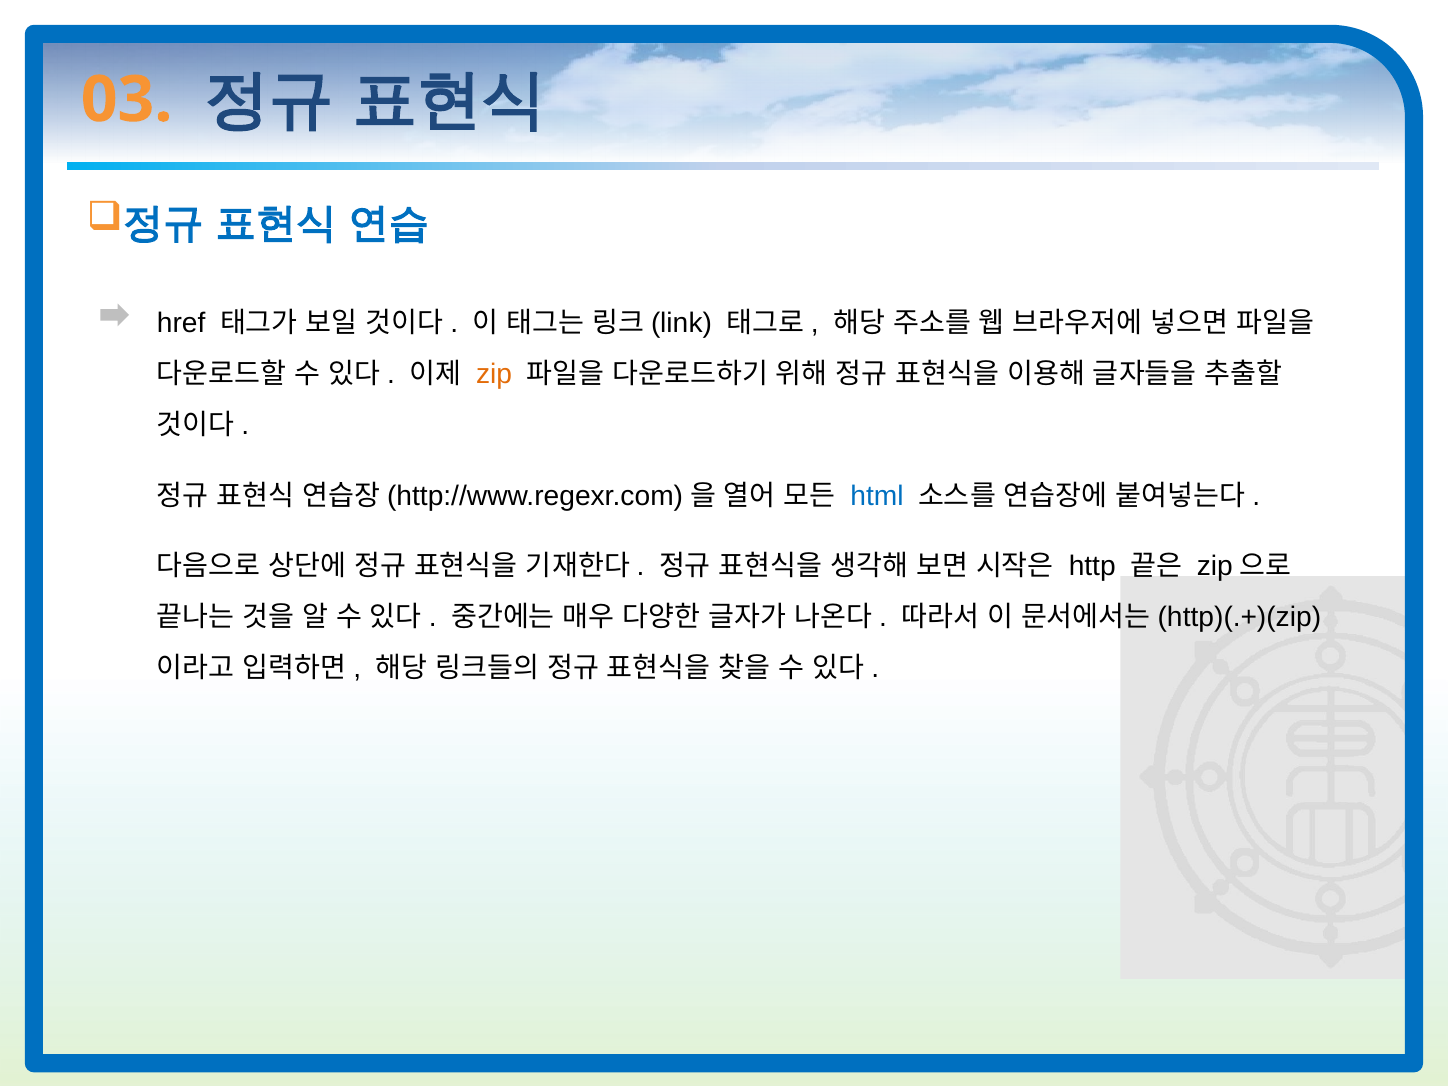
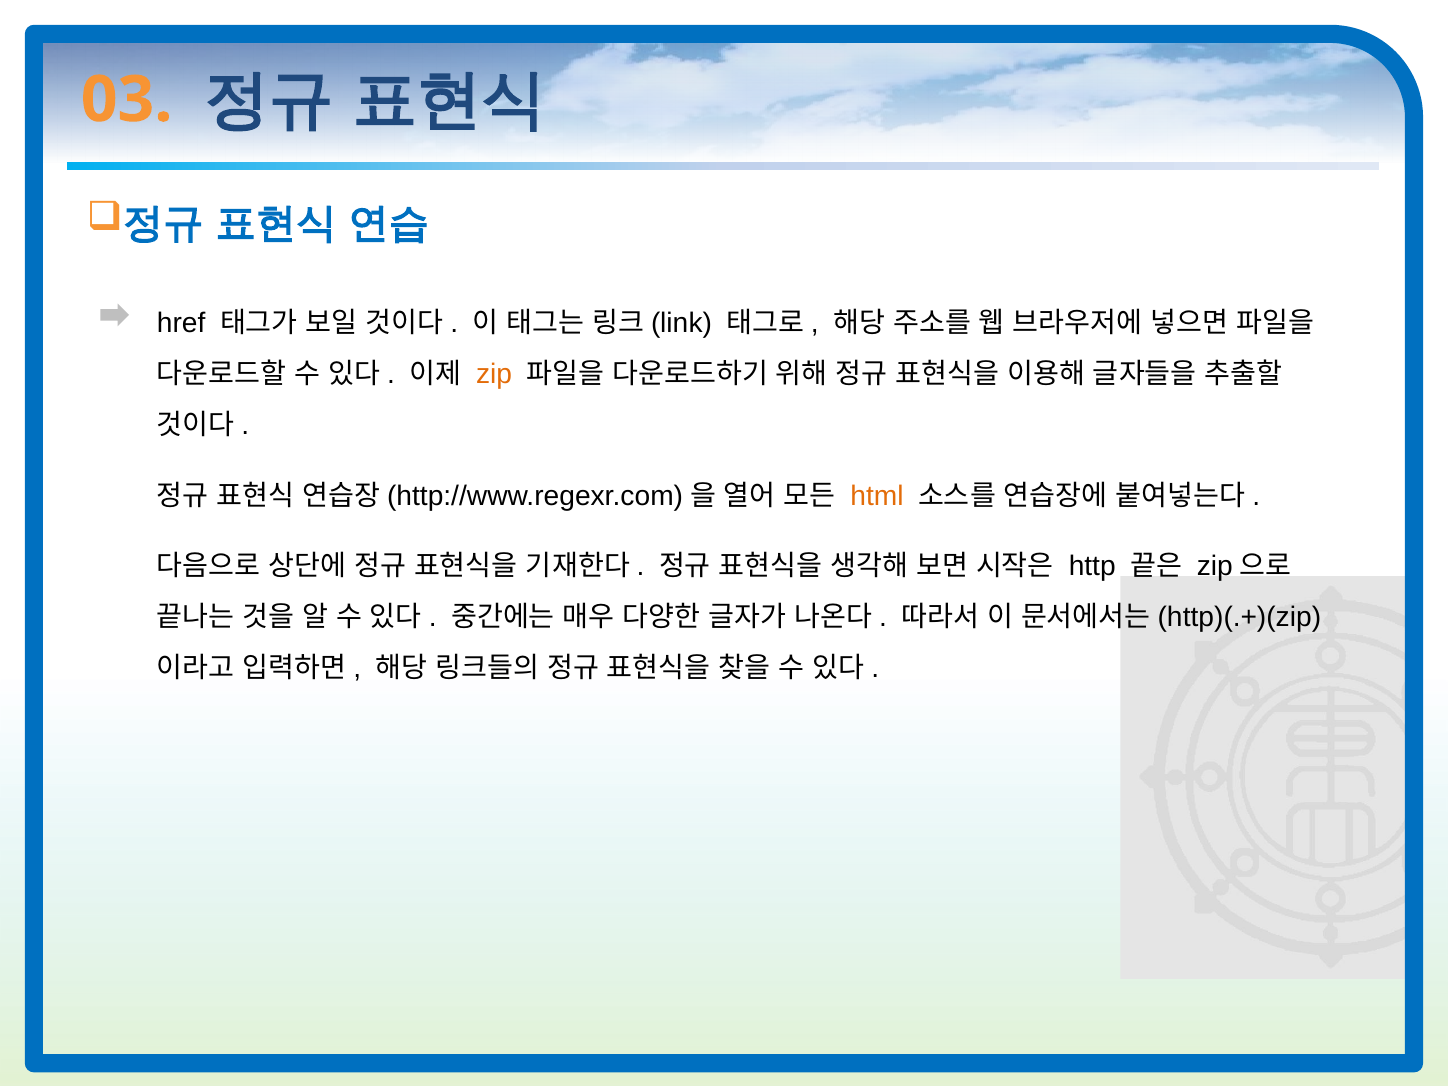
html colour: blue -> orange (877, 496)
